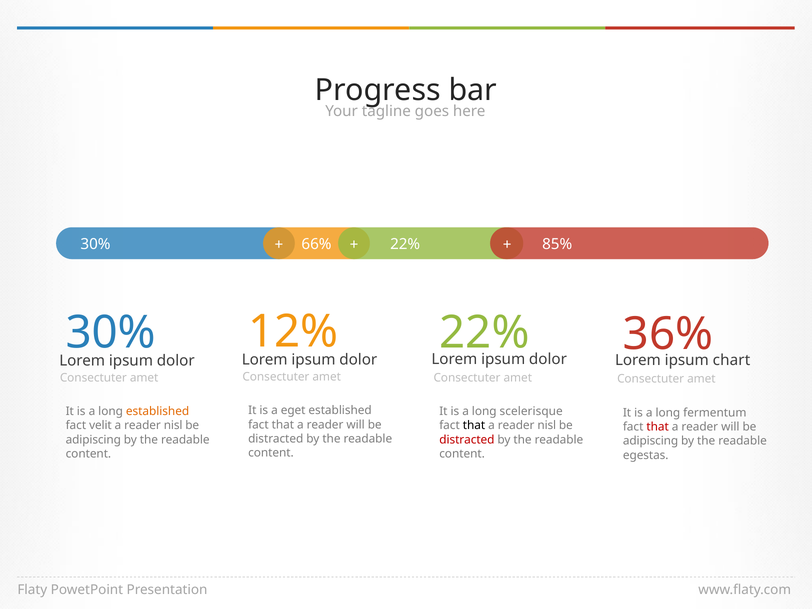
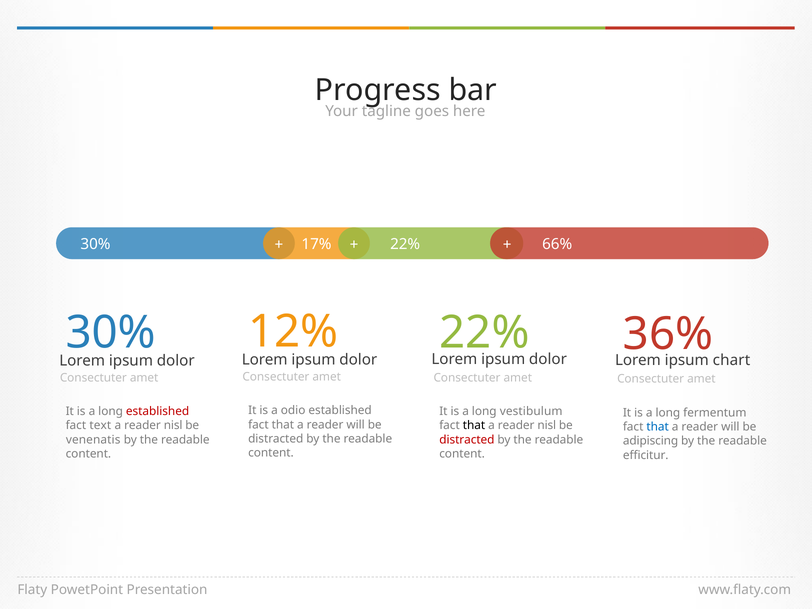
66%: 66% -> 17% (316, 244)
85%: 85% -> 66% (557, 244)
eget: eget -> odio (293, 410)
established colour: orange -> red (158, 411)
scelerisque: scelerisque -> vestibulum (531, 411)
velit: velit -> text (100, 426)
that colour: red -> blue (658, 427)
adipiscing: adipiscing -> venenatis (93, 440)
egestas: egestas -> efficitur (646, 455)
